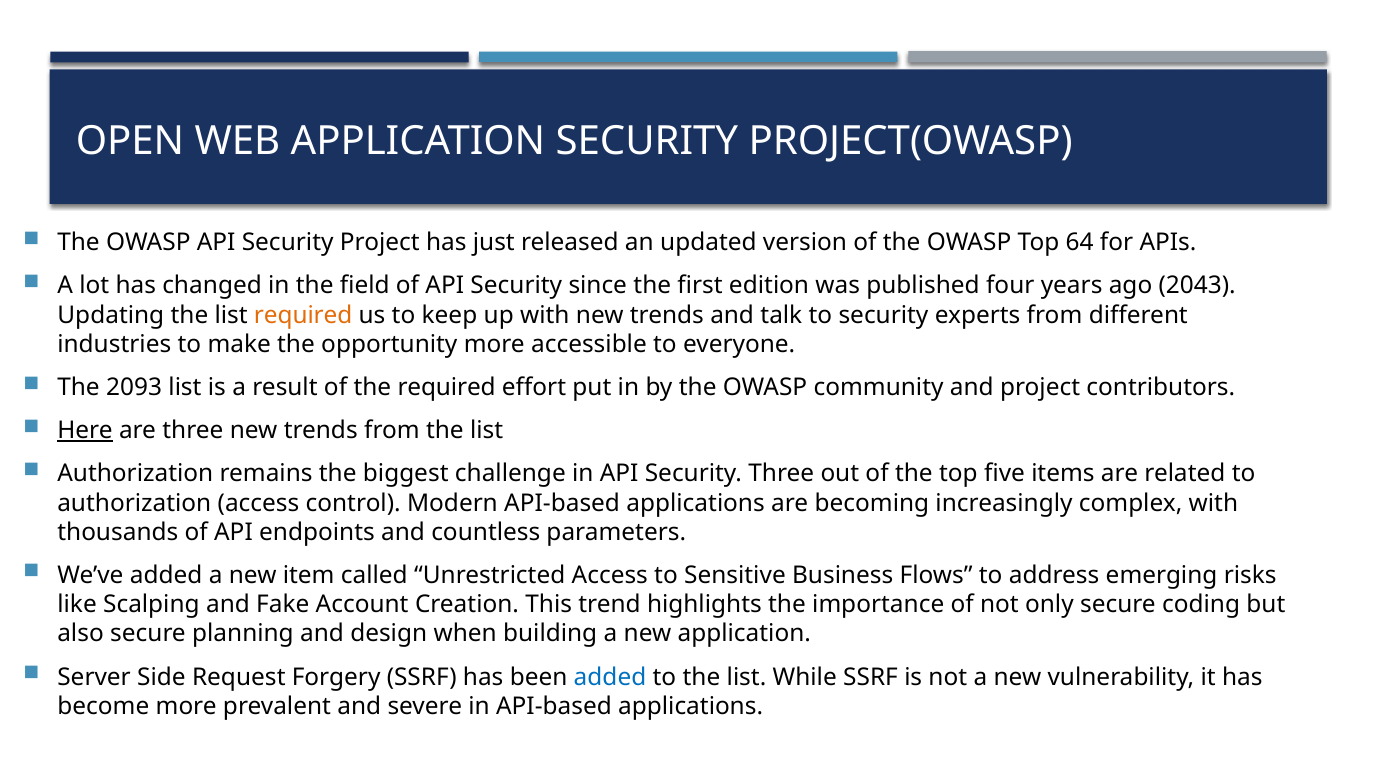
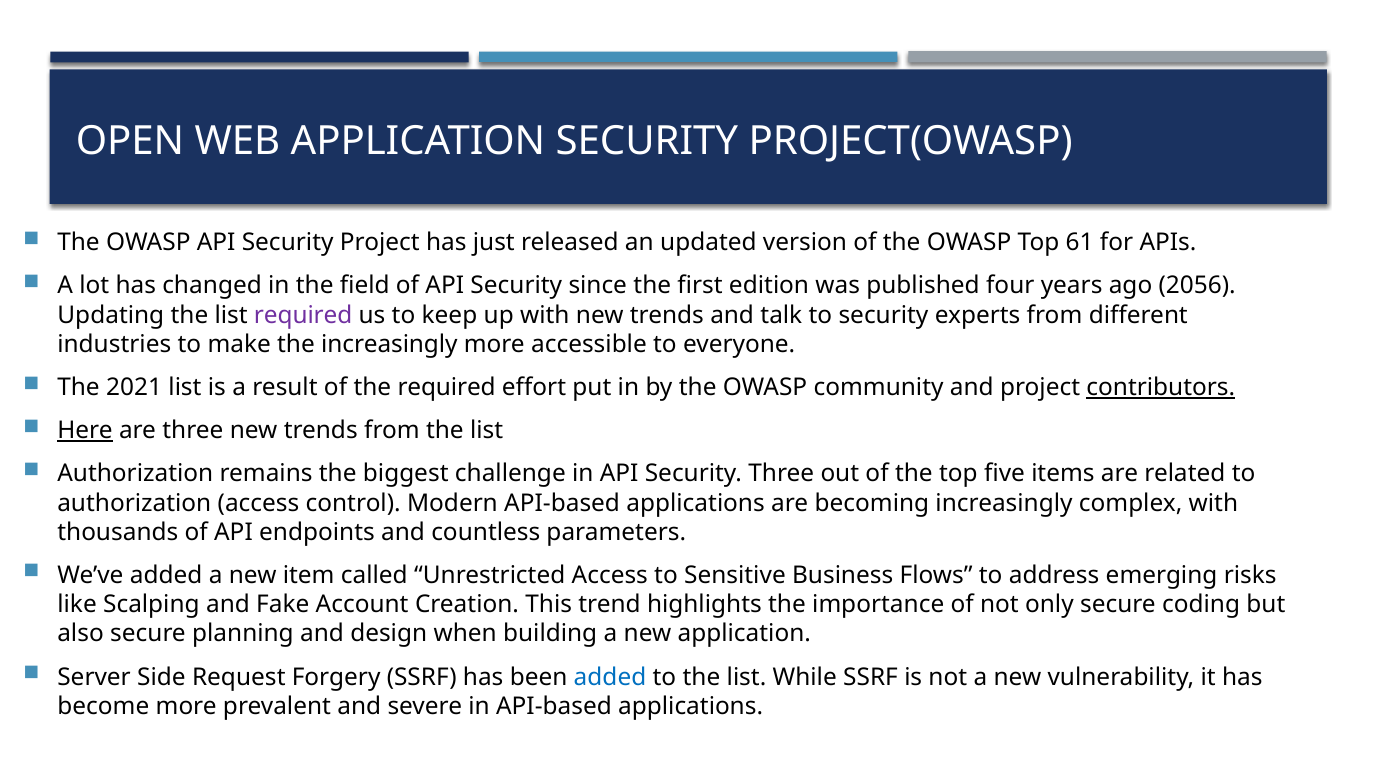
64: 64 -> 61 (1080, 243)
2043: 2043 -> 2056 (1197, 286)
required colour: orange -> purple (303, 315)
the opportunity: opportunity -> increasingly (389, 344)
2093: 2093 -> 2021 (134, 387)
contributors underline: none -> present (1161, 387)
